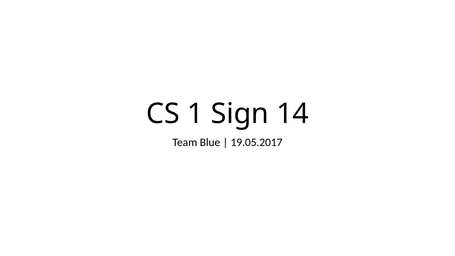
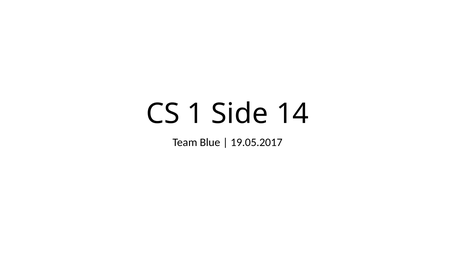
Sign: Sign -> Side (240, 114)
